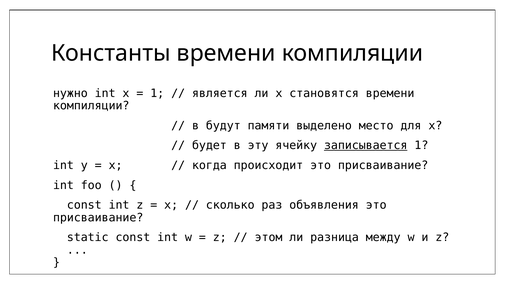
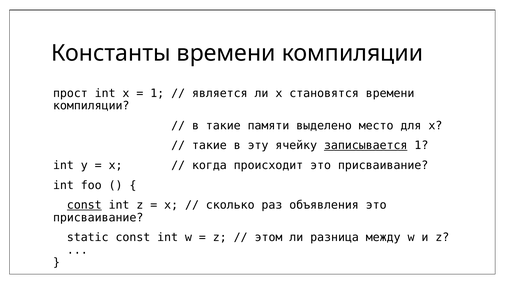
нужно: нужно -> прост (70, 93)
в будут: будут -> такие (223, 126)
будет: будет -> такие (209, 146)
const underline: none -> present (84, 205)
